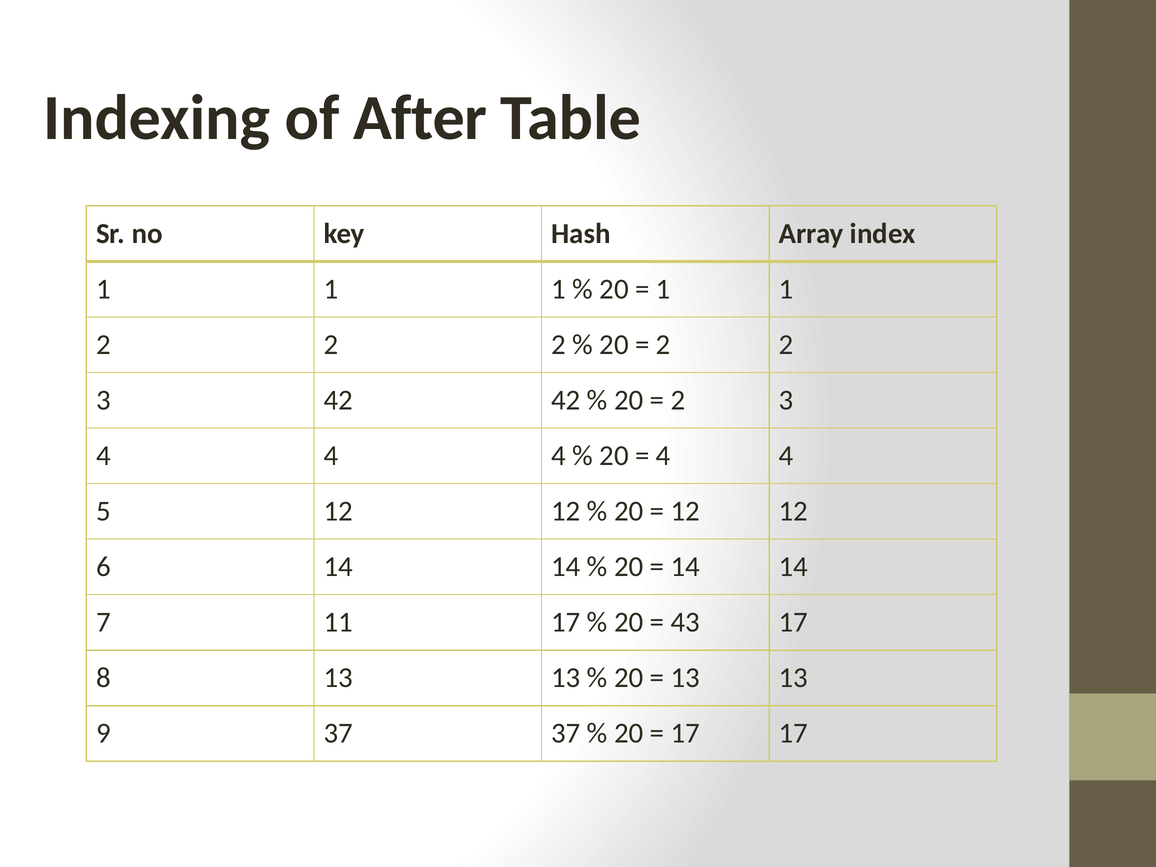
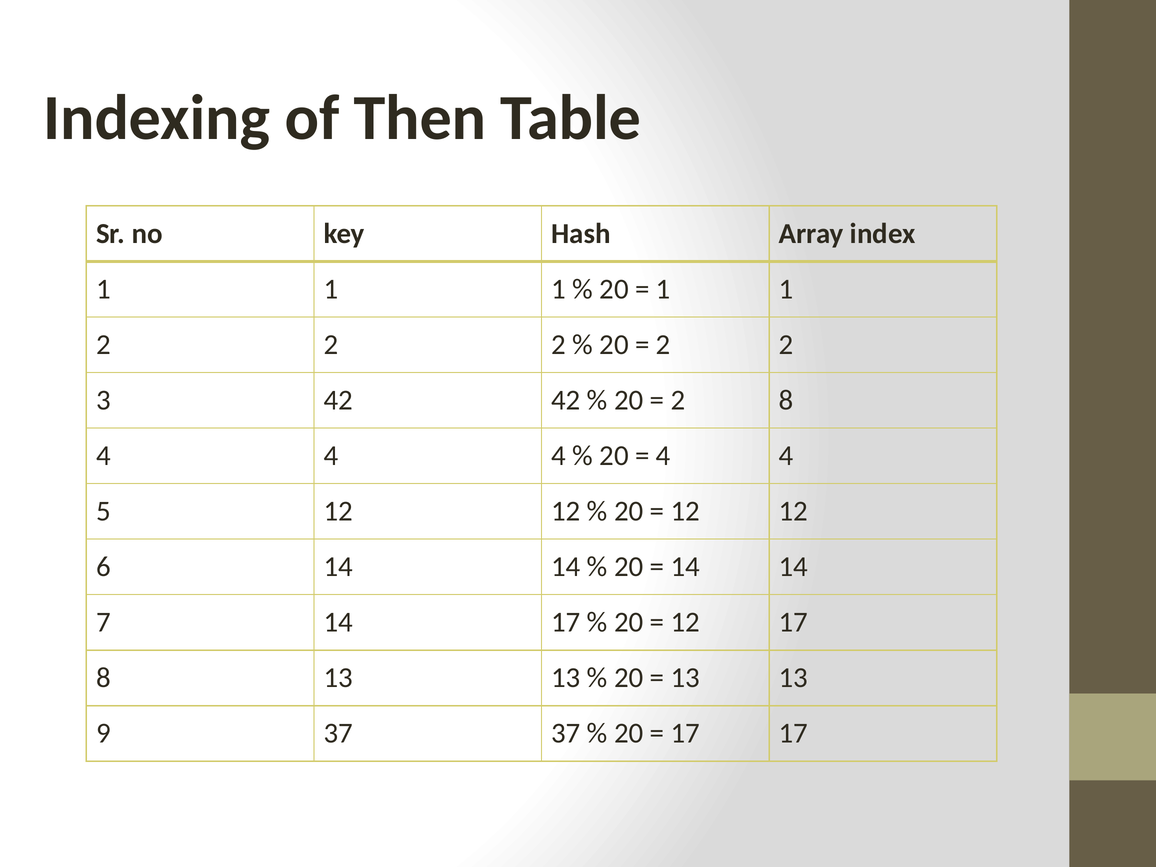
After: After -> Then (420, 118)
3: 3 -> 8 (786, 400)
7 11: 11 -> 14 (338, 622)
43: 43 -> 12 (685, 622)
